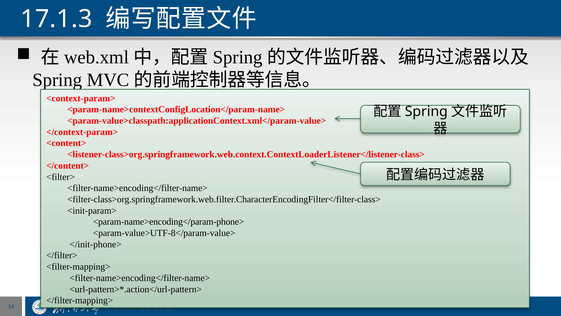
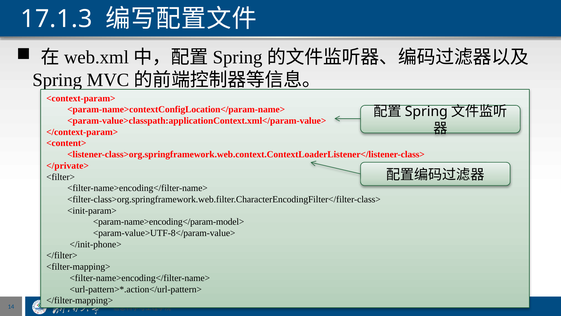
</content>: </content> -> </private> (68, 165)
<param-name>encoding</param-phone>: <param-name>encoding</param-phone> -> <param-name>encoding</param-model> (169, 222)
